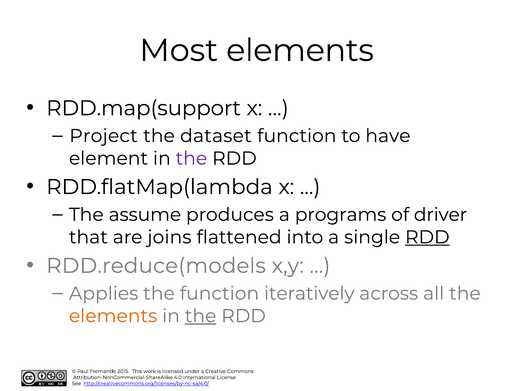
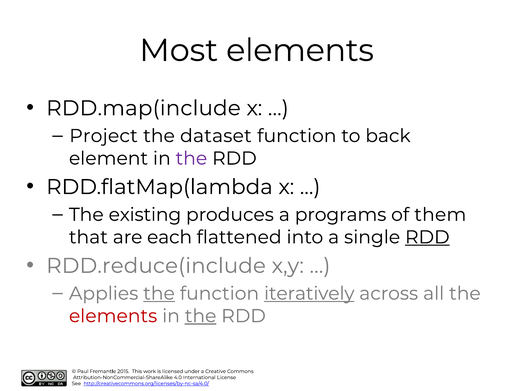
RDD.map(support: RDD.map(support -> RDD.map(include (143, 108)
have: have -> back (388, 136)
assume: assume -> existing (145, 215)
driver: driver -> them (440, 215)
joins: joins -> each (170, 237)
RDD.reduce(models: RDD.reduce(models -> RDD.reduce(include (156, 266)
the underline: none -> present (159, 293)
iteratively underline: none -> present (309, 293)
elements colour: orange -> red (113, 316)
